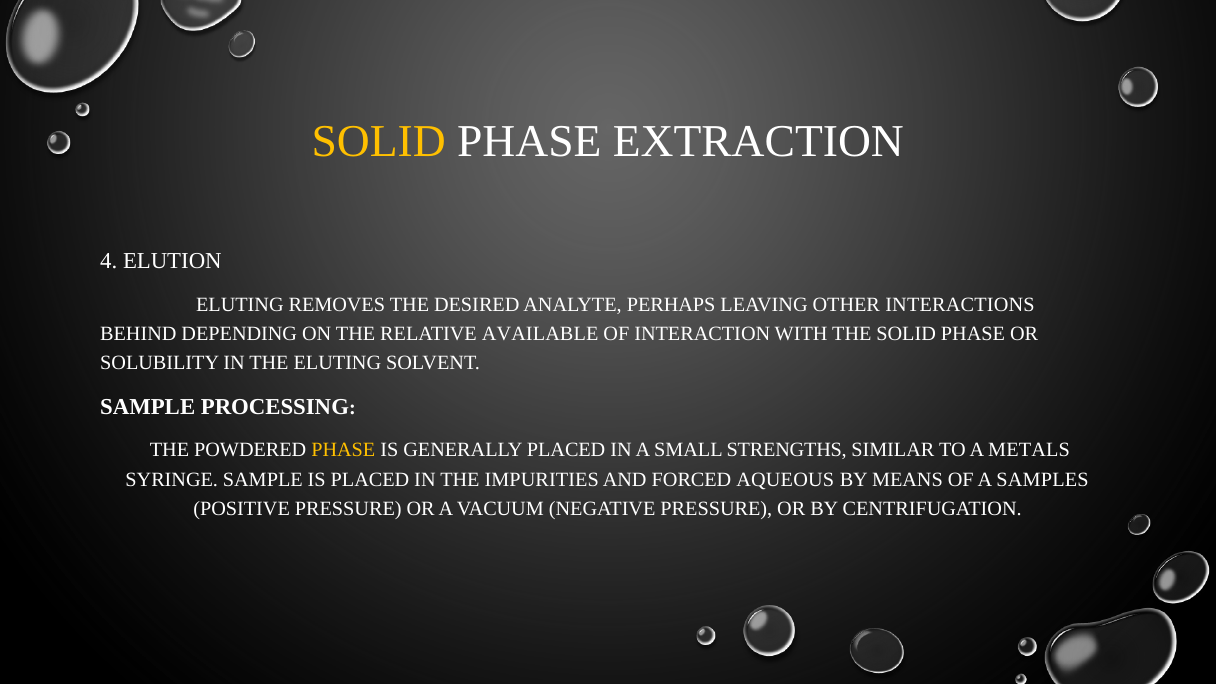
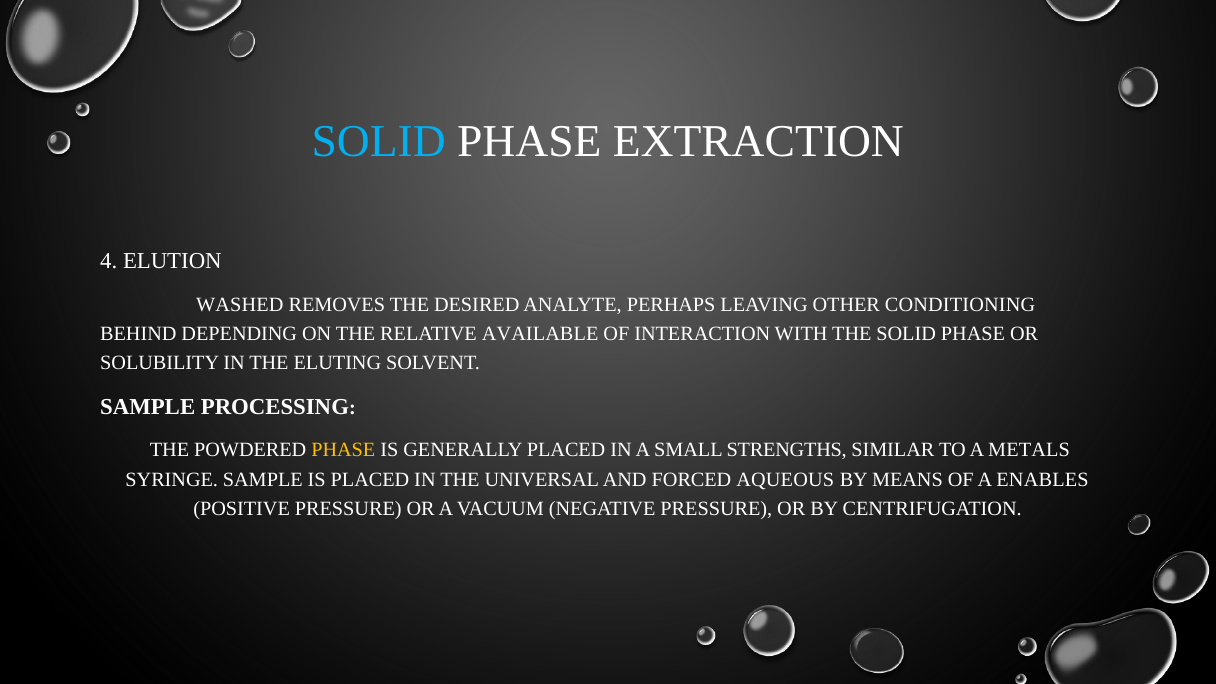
SOLID colour: yellow -> light blue (379, 141)
ELUTING: ELUTING -> WASHED (240, 305)
INTERACTIONS: INTERACTIONS -> CONDITIONING (960, 305)
IMPURITIES: IMPURITIES -> UNIVERSAL (542, 479)
SAMPLES: SAMPLES -> ENABLES (1043, 479)
